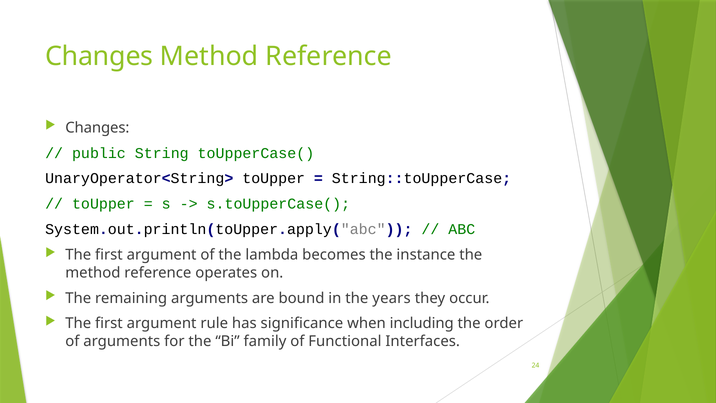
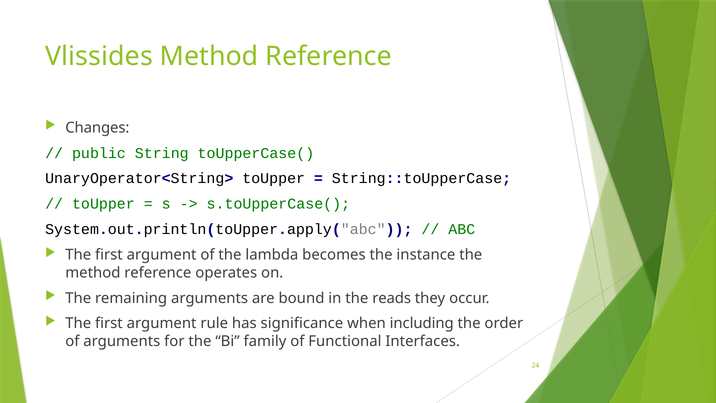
Changes: Changes -> Vlissides (99, 56)
years: years -> reads (392, 298)
